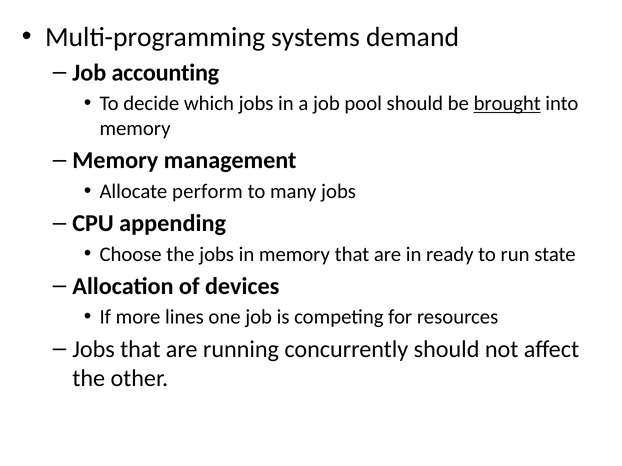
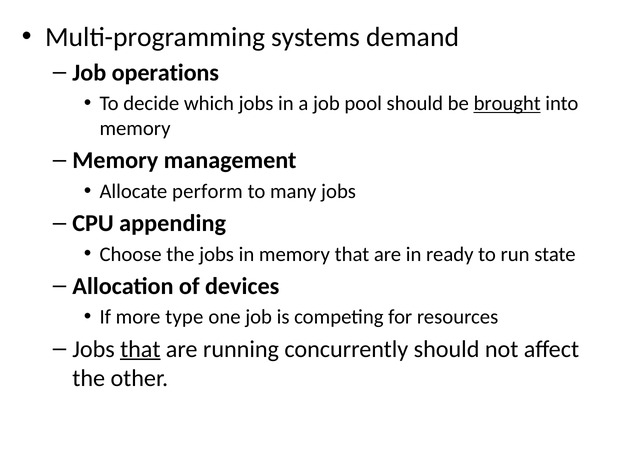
accounting: accounting -> operations (165, 73)
lines: lines -> type (184, 317)
that underline: none -> present (140, 349)
